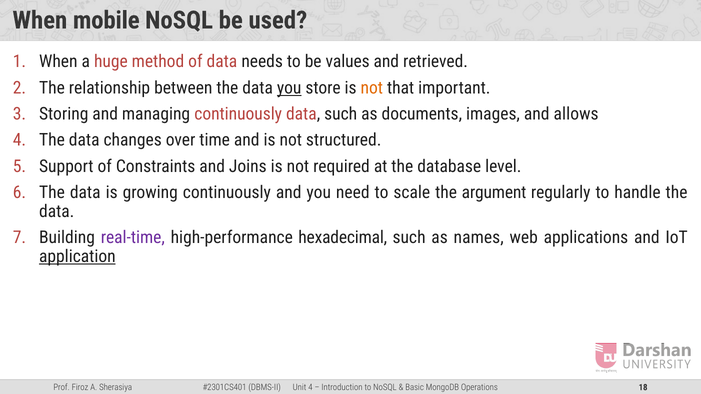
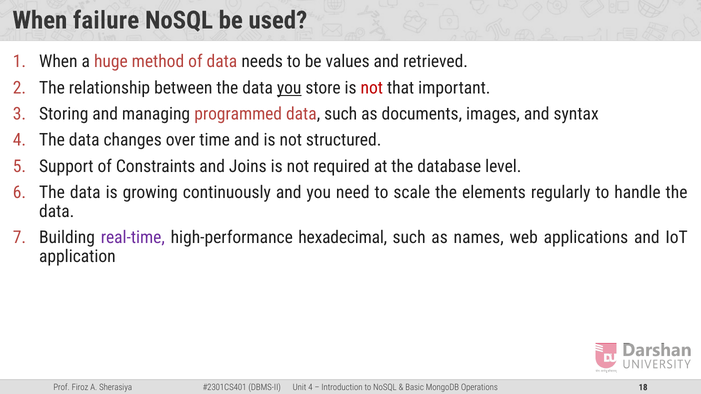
mobile: mobile -> failure (106, 20)
not colour: orange -> red (372, 88)
managing continuously: continuously -> programmed (238, 114)
allows: allows -> syntax (576, 114)
argument: argument -> elements (494, 193)
application underline: present -> none (77, 257)
